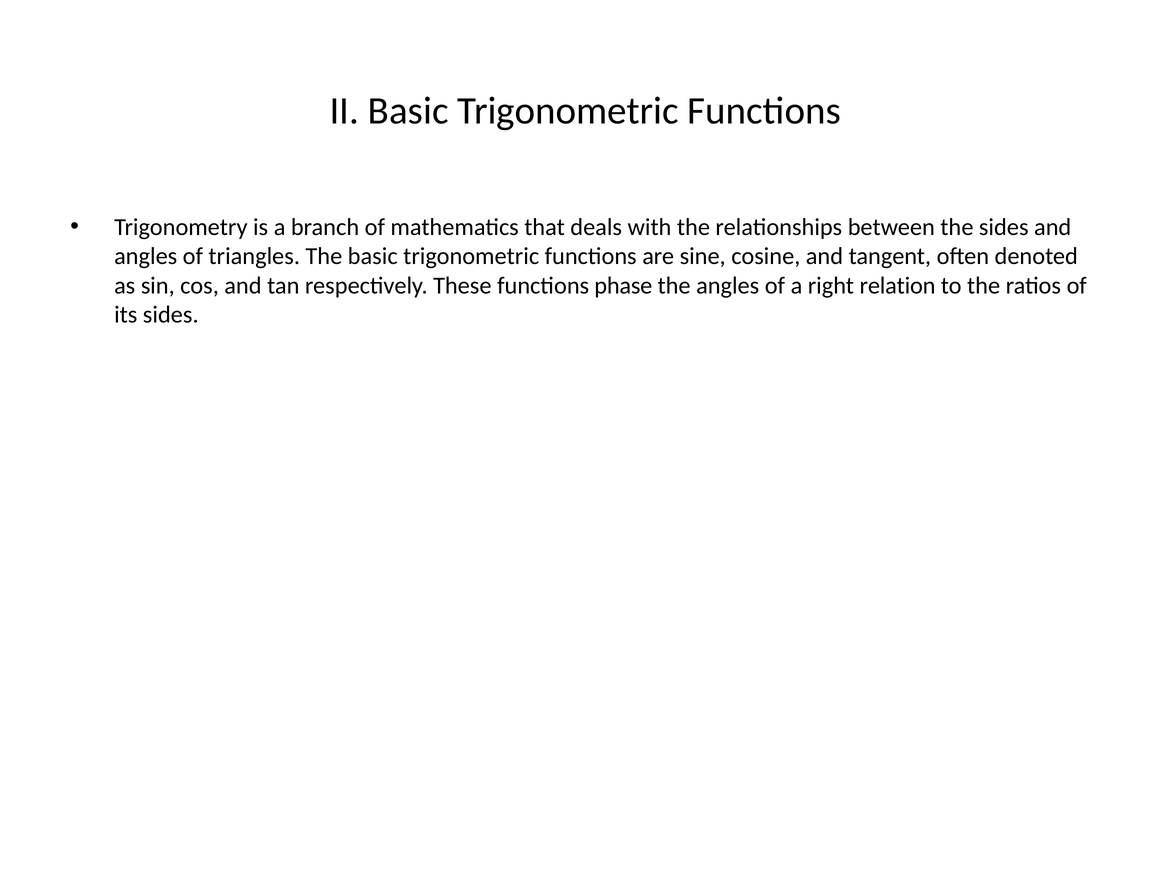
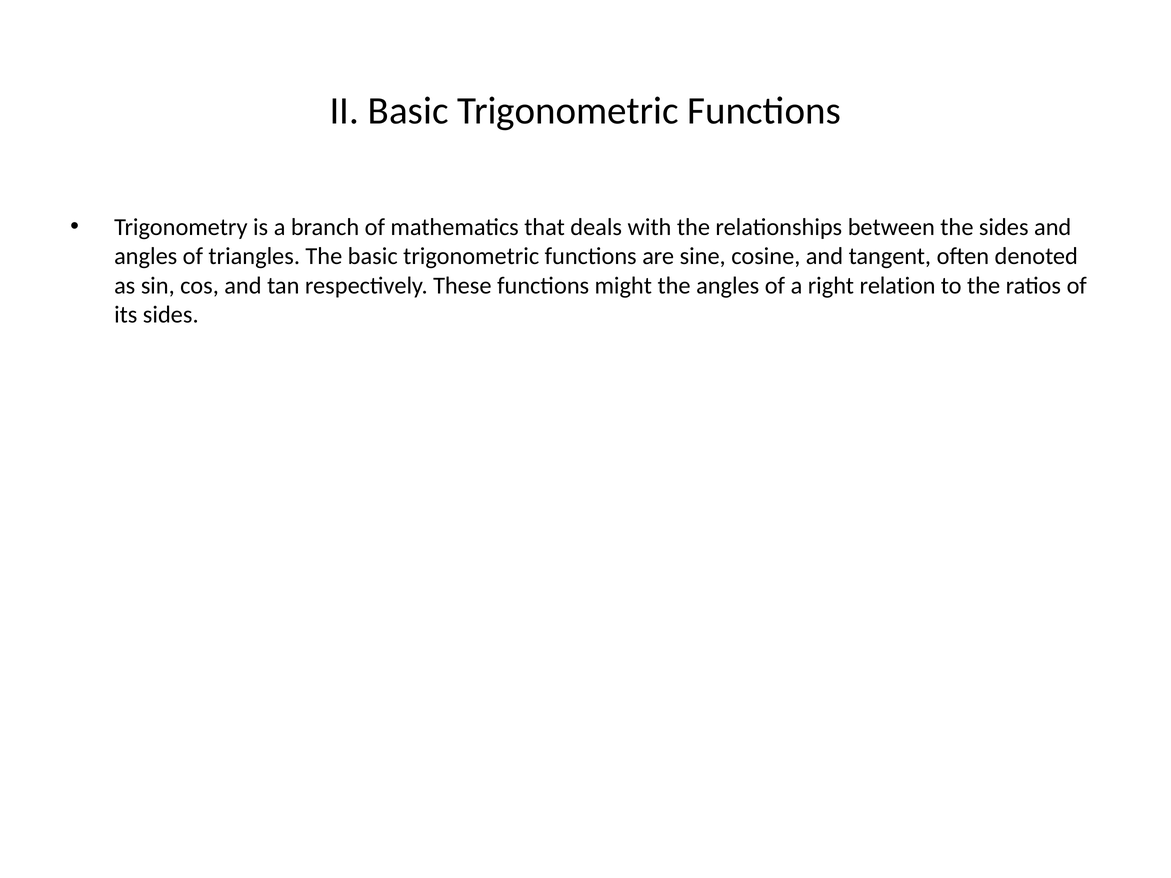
phase: phase -> might (623, 286)
